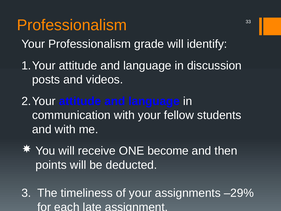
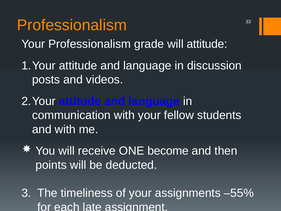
will identify: identify -> attitude (207, 44)
–29%: –29% -> –55% (239, 193)
